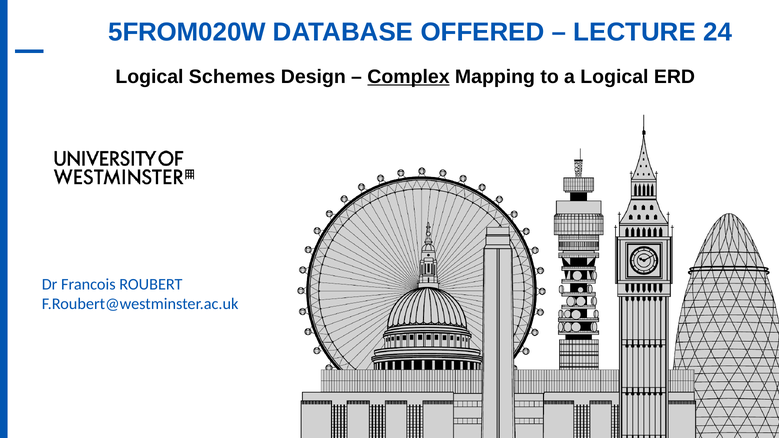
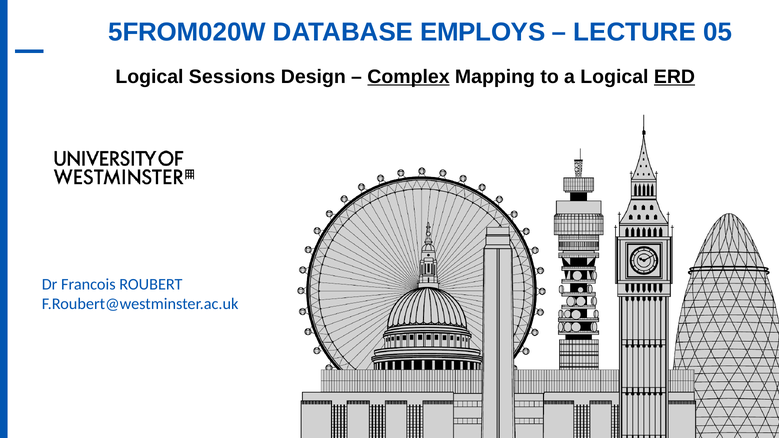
OFFERED: OFFERED -> EMPLOYS (483, 32)
24: 24 -> 05 (718, 32)
Schemes: Schemes -> Sessions (232, 77)
ERD underline: none -> present (674, 77)
